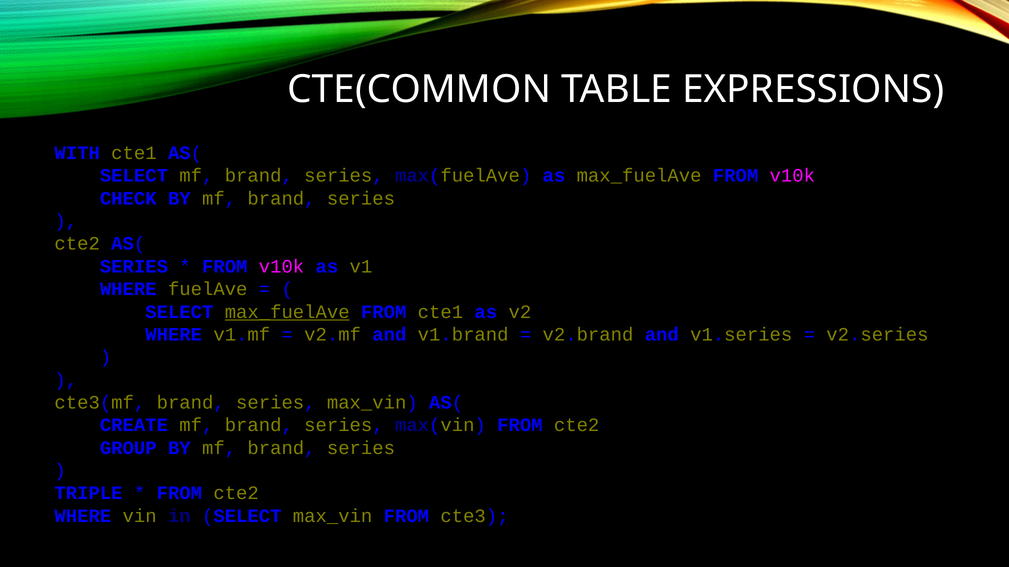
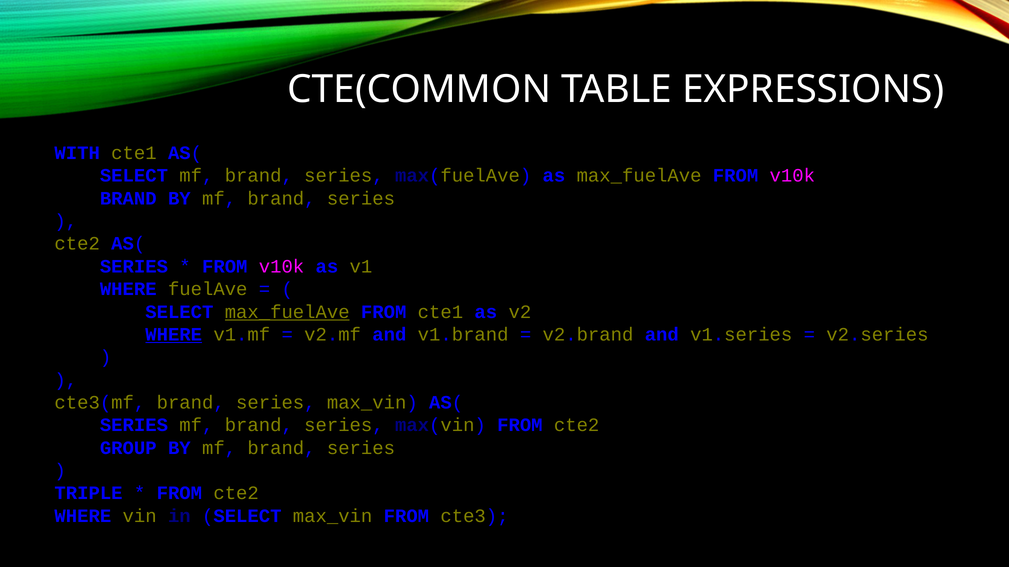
CHECK: CHECK -> BRAND (128, 199)
WHERE underline: none -> present (174, 335)
CREATE: CREATE -> SERIES (134, 426)
